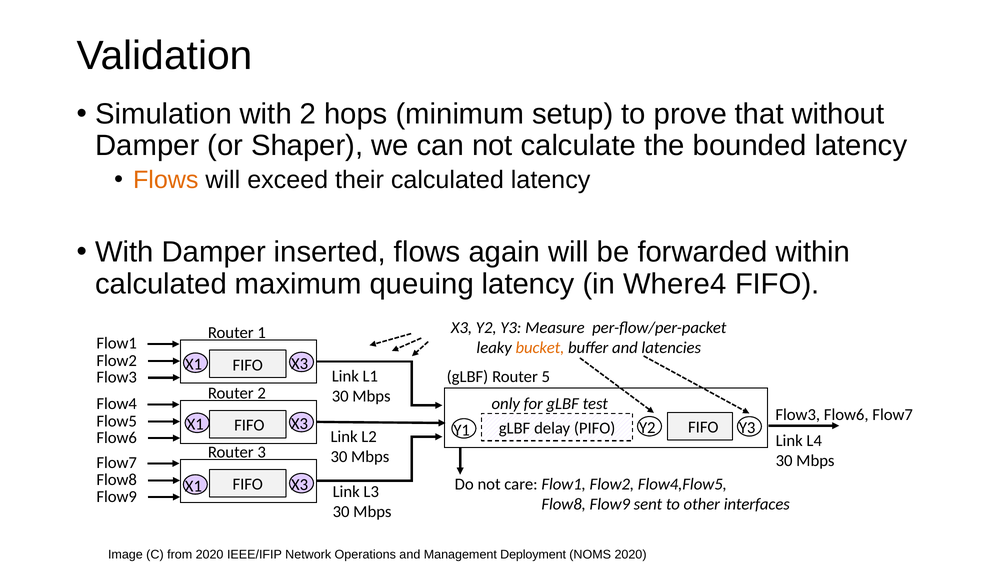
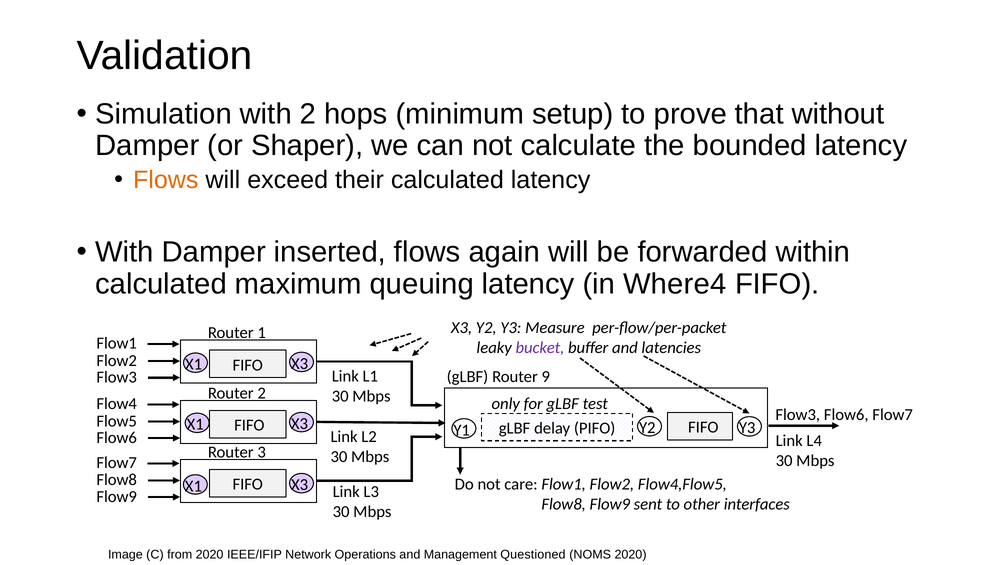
bucket colour: orange -> purple (540, 348)
5: 5 -> 9 (546, 377)
Deployment: Deployment -> Questioned (533, 554)
